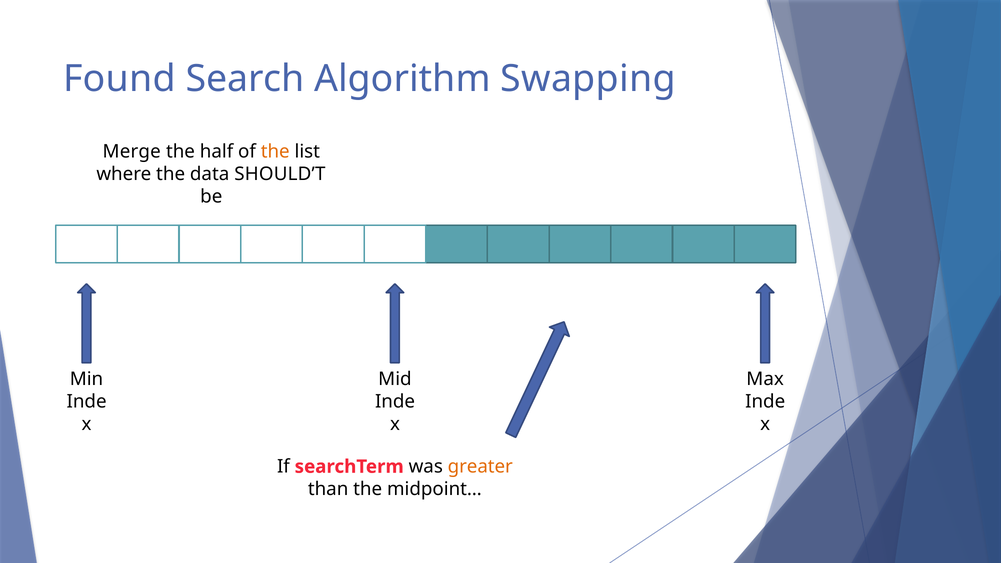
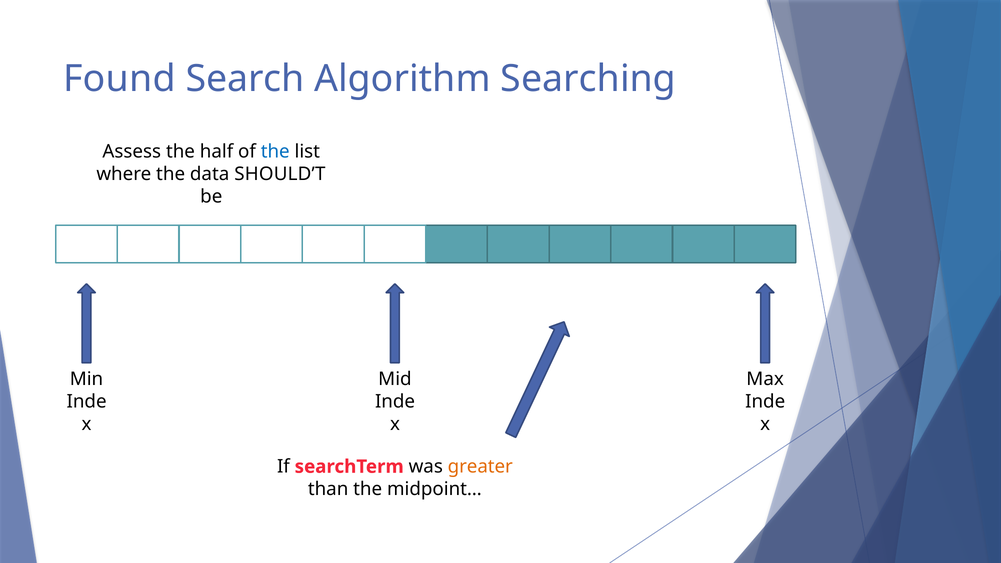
Swapping: Swapping -> Searching (588, 79)
Merge: Merge -> Assess (132, 152)
the colour: orange -> blue (275, 152)
